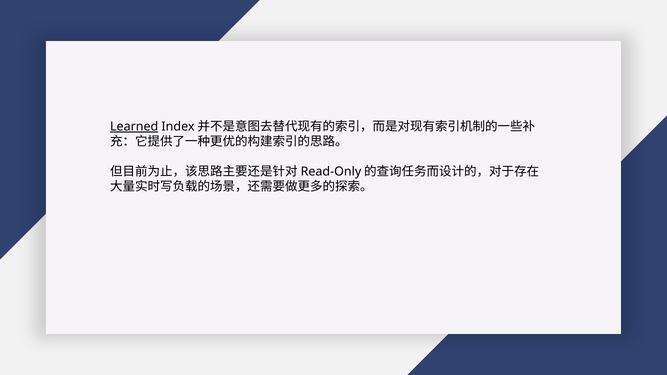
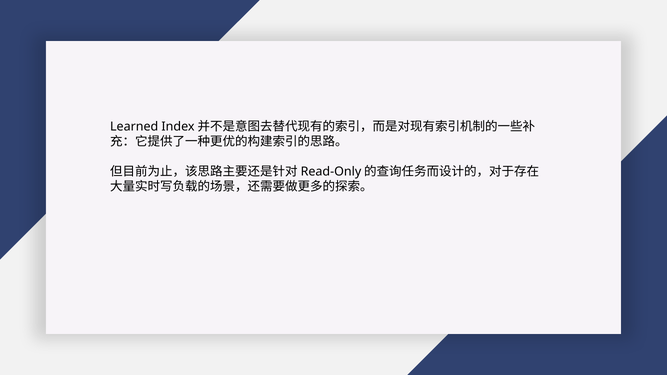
Learned underline: present -> none (134, 127)
